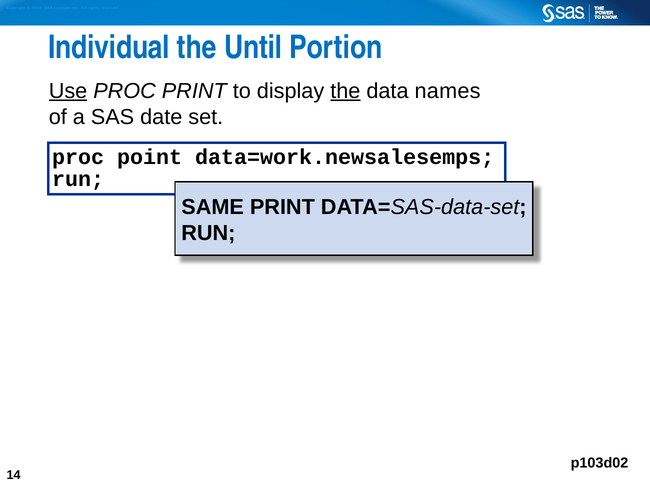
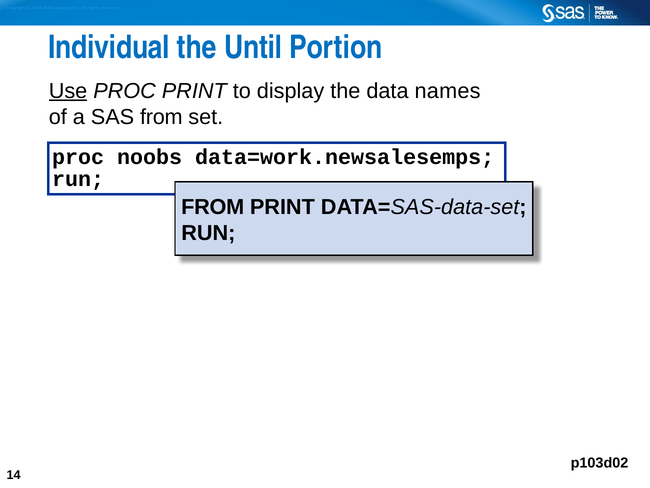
the underline: present -> none (345, 91)
SAS date: date -> from (161, 117)
point: point -> noobs (150, 157)
SAME: SAME -> FROM (213, 207)
